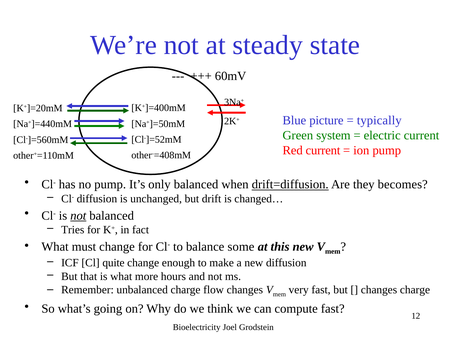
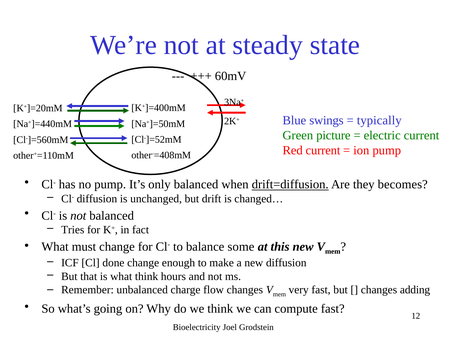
picture: picture -> swings (326, 120)
system: system -> picture (333, 135)
not underline: present -> none (78, 216)
quite: quite -> done (113, 263)
what more: more -> think (147, 277)
changes charge: charge -> adding (415, 290)
